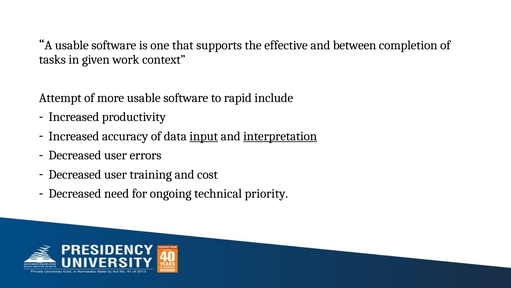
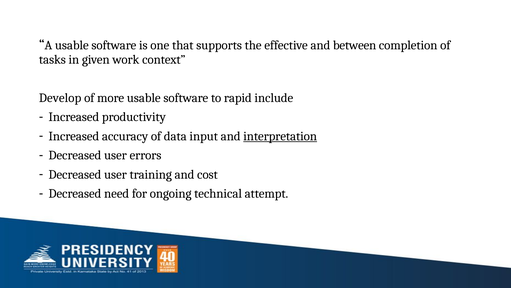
Attempt: Attempt -> Develop (60, 98)
input underline: present -> none (204, 136)
priority: priority -> attempt (266, 193)
